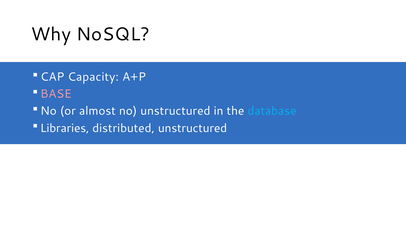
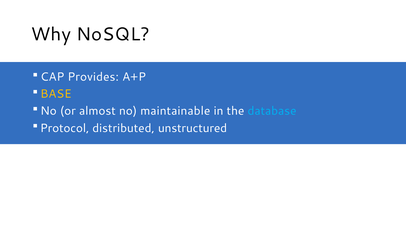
Capacity: Capacity -> Provides (93, 77)
BASE colour: pink -> yellow (56, 94)
no unstructured: unstructured -> maintainable (175, 111)
Libraries: Libraries -> Protocol (65, 128)
